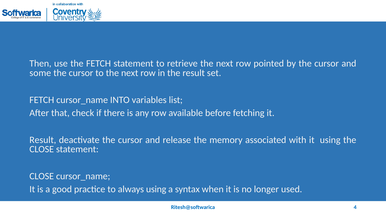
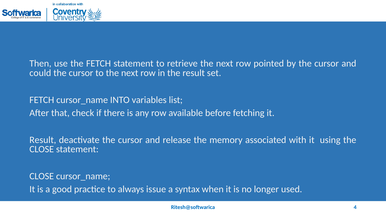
some: some -> could (40, 73)
always using: using -> issue (156, 189)
